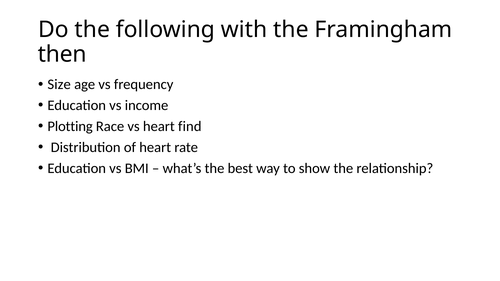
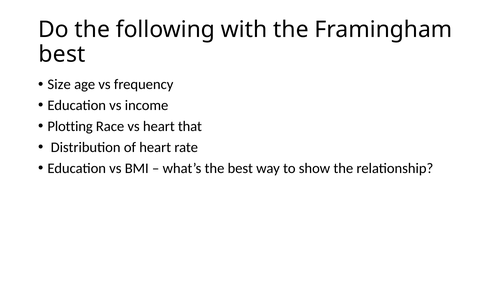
then: then -> best (62, 54)
find: find -> that (190, 126)
